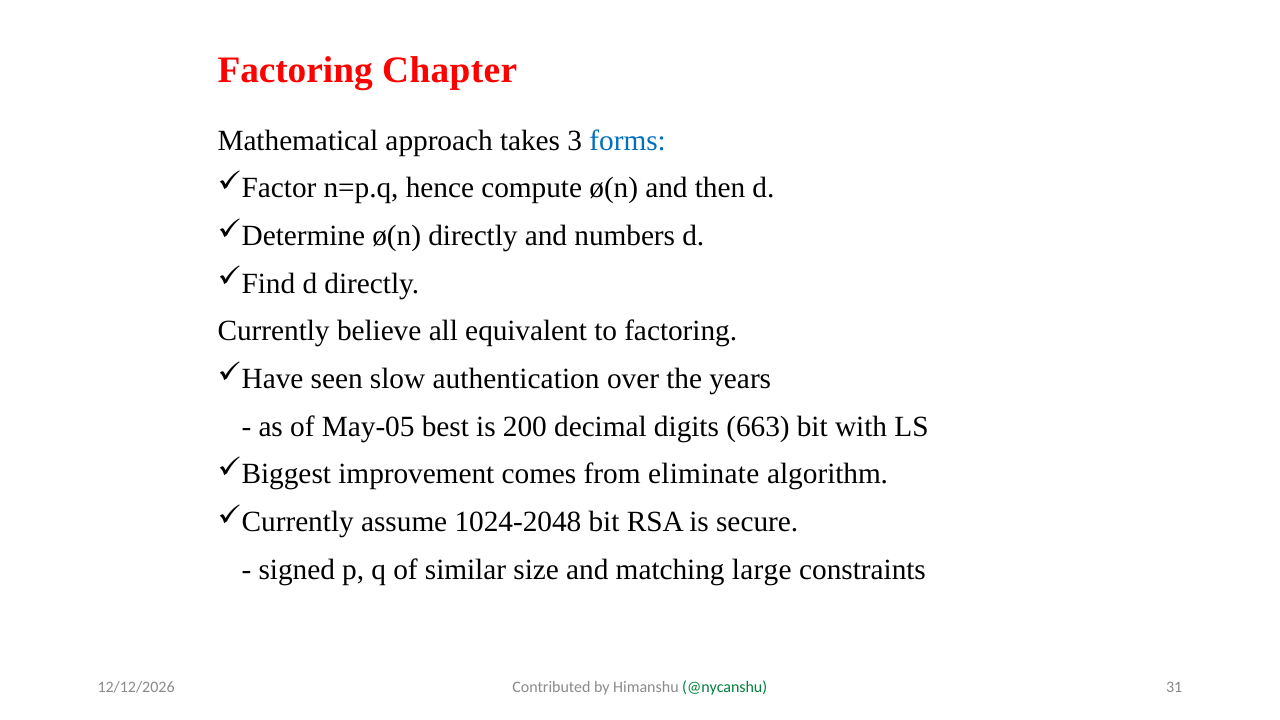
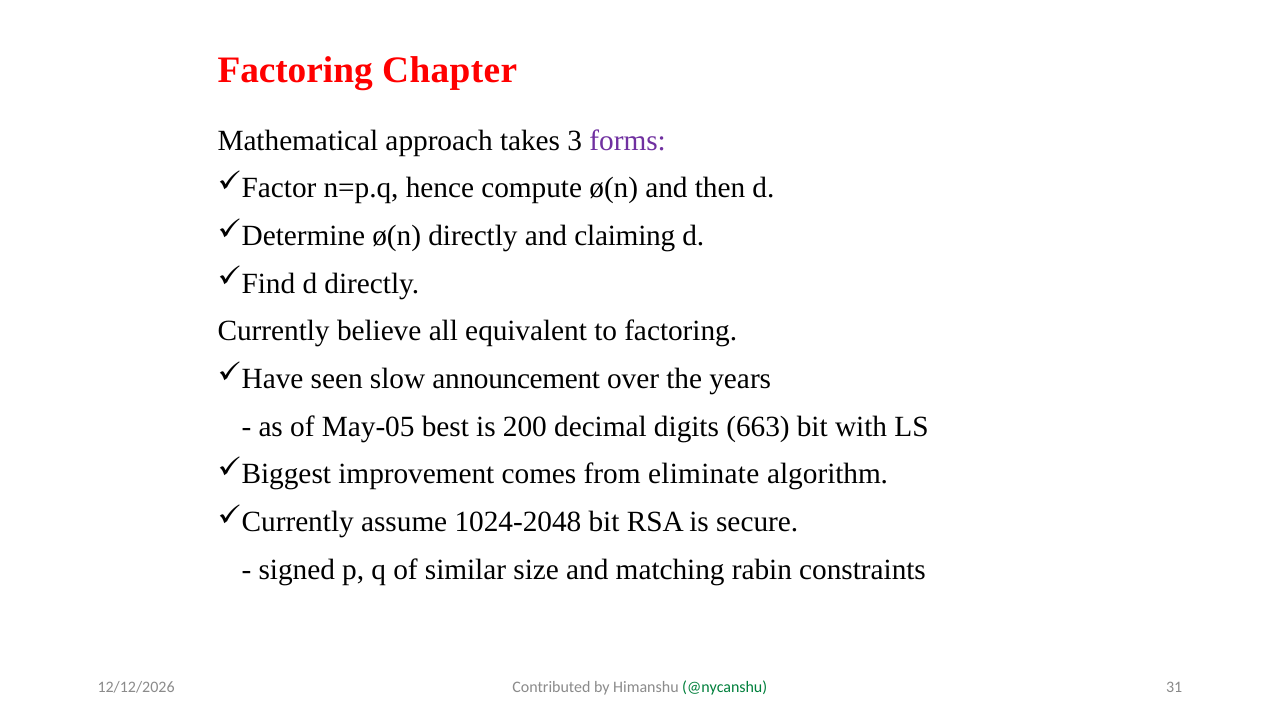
forms colour: blue -> purple (628, 140)
numbers: numbers -> claiming (625, 236)
authentication: authentication -> announcement (516, 379)
large: large -> rabin (762, 569)
